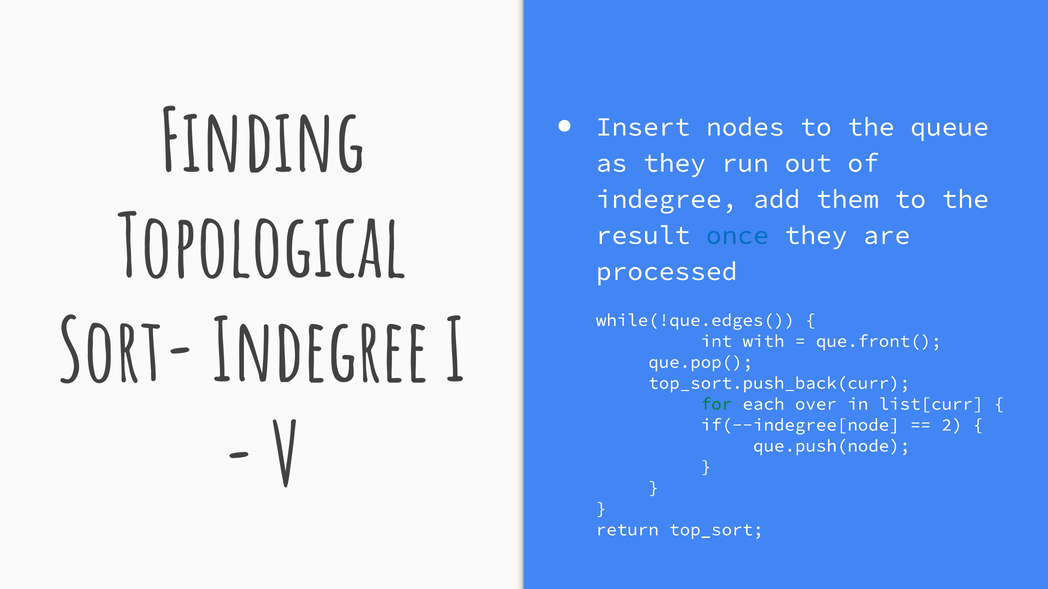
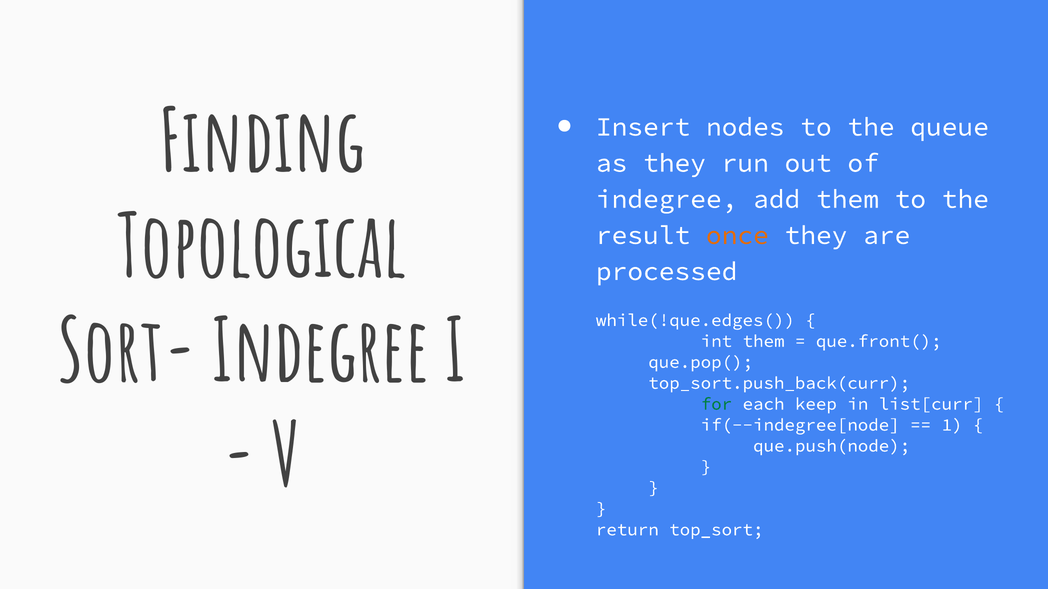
once colour: blue -> orange (737, 235)
int with: with -> them (764, 341)
over: over -> keep (816, 404)
2: 2 -> 1 (952, 425)
